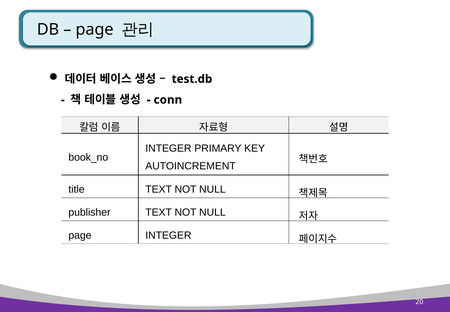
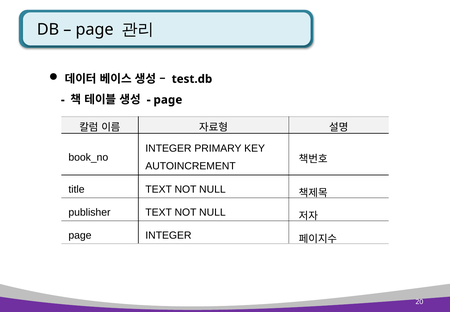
conn: conn -> page (168, 100)
